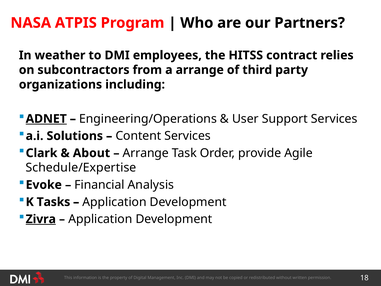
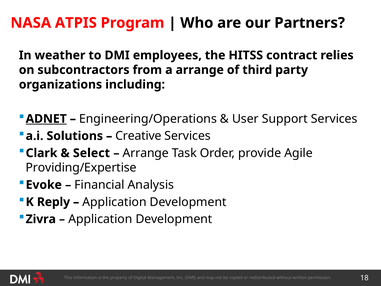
Content: Content -> Creative (138, 136)
About: About -> Select (91, 153)
Schedule/Expertise: Schedule/Expertise -> Providing/Expertise (81, 168)
Tasks: Tasks -> Reply (53, 202)
Zivra underline: present -> none (41, 219)
